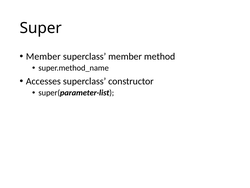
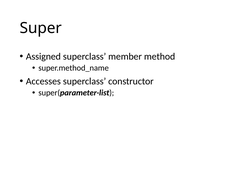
Member: Member -> Assigned (43, 56)
